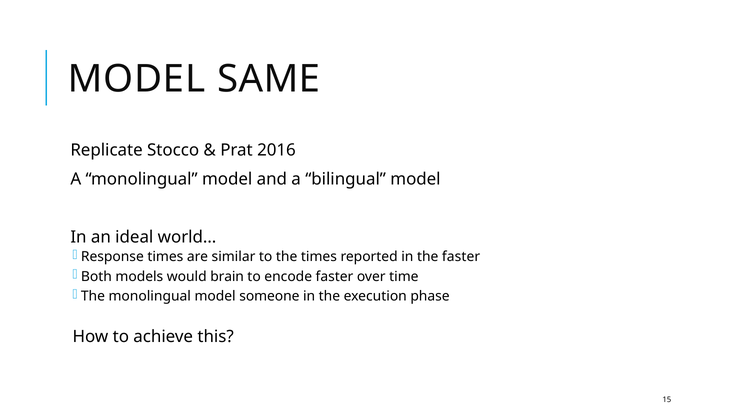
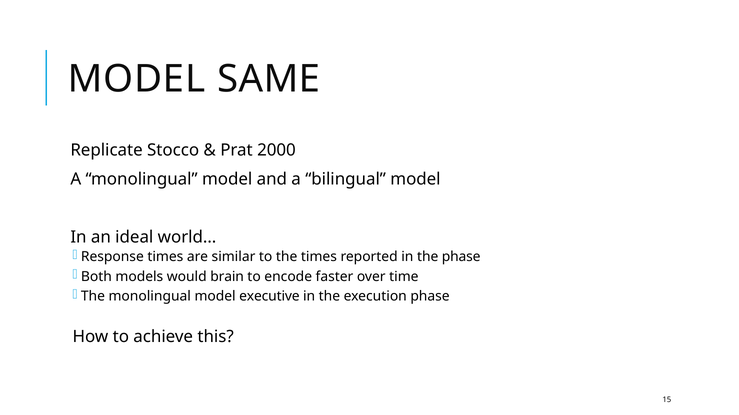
2016: 2016 -> 2000 (276, 150)
the faster: faster -> phase (461, 257)
someone: someone -> executive (269, 296)
